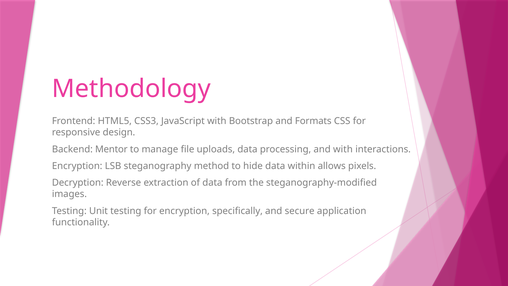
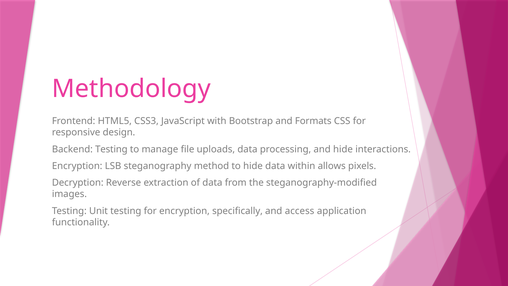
Backend Mentor: Mentor -> Testing (111, 149)
and with: with -> hide (343, 149)
secure: secure -> access (300, 211)
